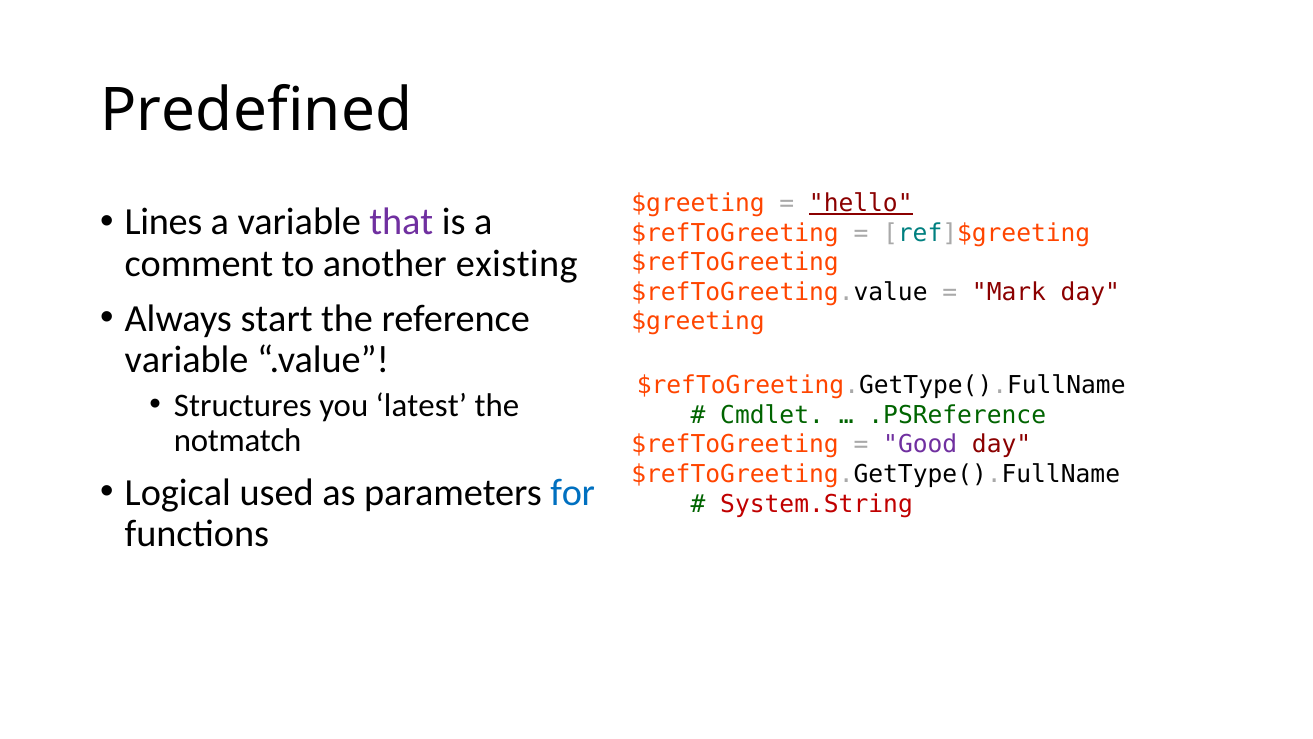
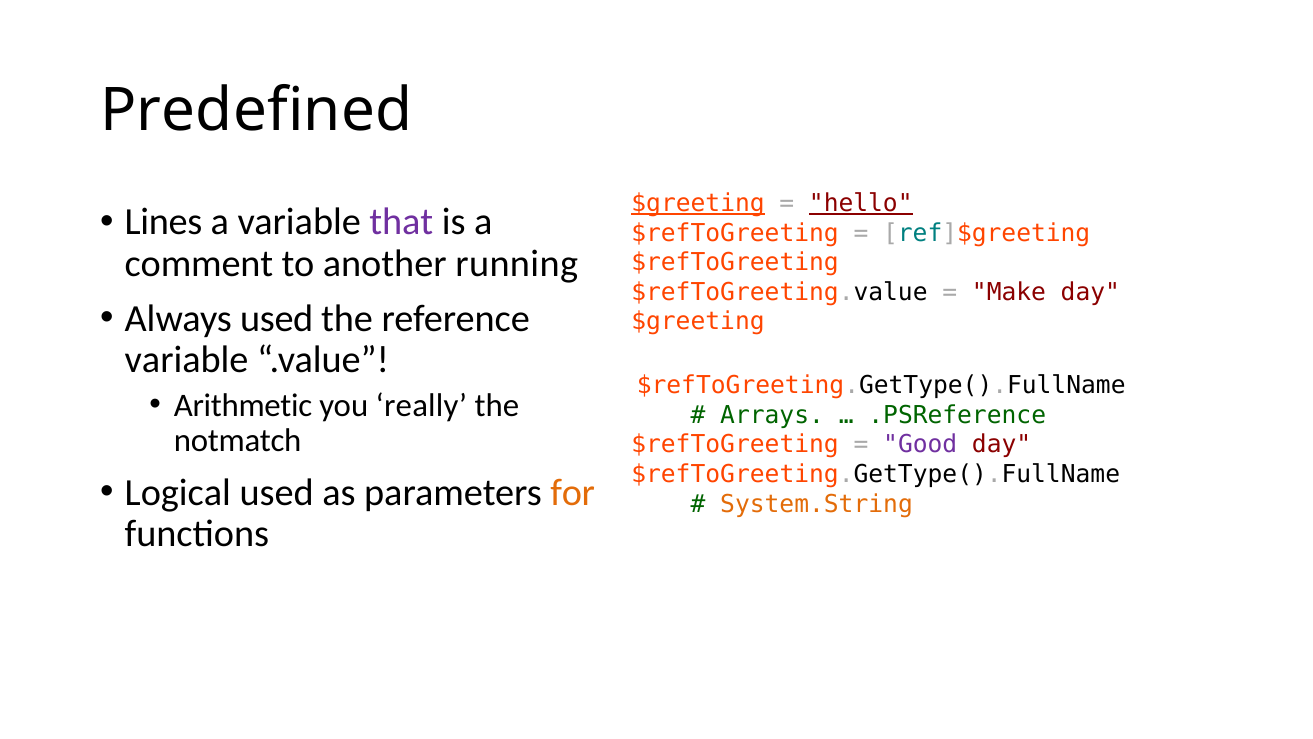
$greeting underline: none -> present (698, 203)
existing: existing -> running (517, 263)
Mark: Mark -> Make (1009, 292)
Always start: start -> used (277, 318)
Structures: Structures -> Arithmetic (243, 405)
latest: latest -> really (421, 405)
Cmdlet: Cmdlet -> Arrays (772, 415)
for colour: blue -> orange (573, 493)
System.String colour: red -> orange (817, 504)
